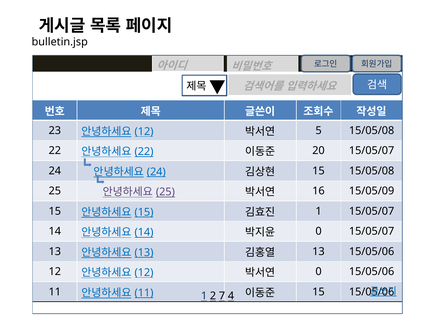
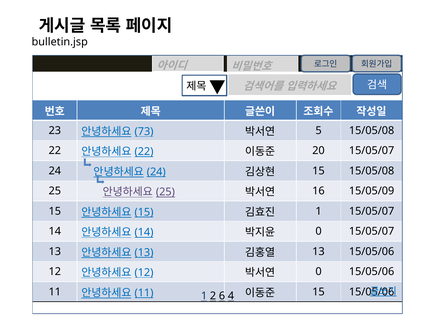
12: 12 -> 73 (144, 132)
7: 7 -> 6 (222, 296)
